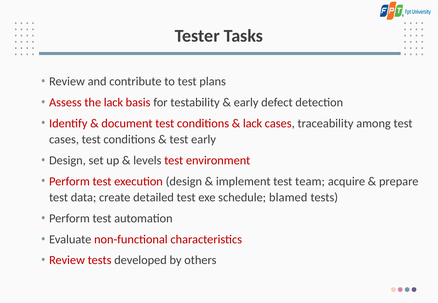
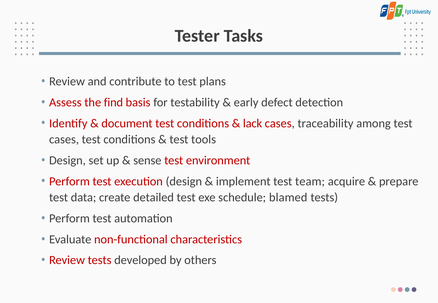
the lack: lack -> find (113, 102)
test early: early -> tools (204, 140)
levels: levels -> sense (147, 161)
